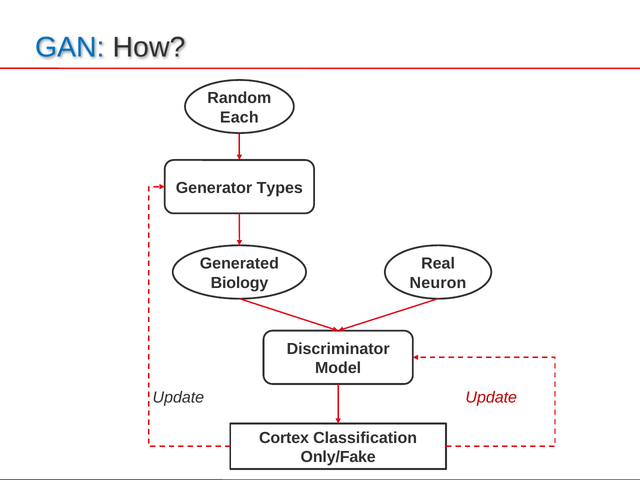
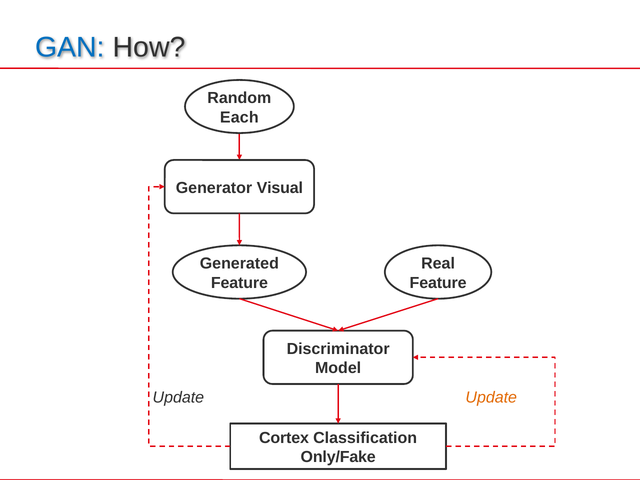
Types: Types -> Visual (280, 188)
Biology: Biology -> Feature (239, 283)
Neuron: Neuron -> Feature (438, 283)
Update colour: red -> orange (491, 397)
